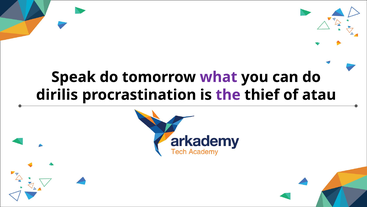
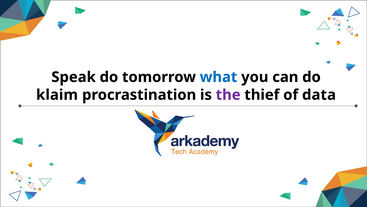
what colour: purple -> blue (219, 77)
dirilis: dirilis -> klaim (57, 95)
atau: atau -> data (319, 95)
